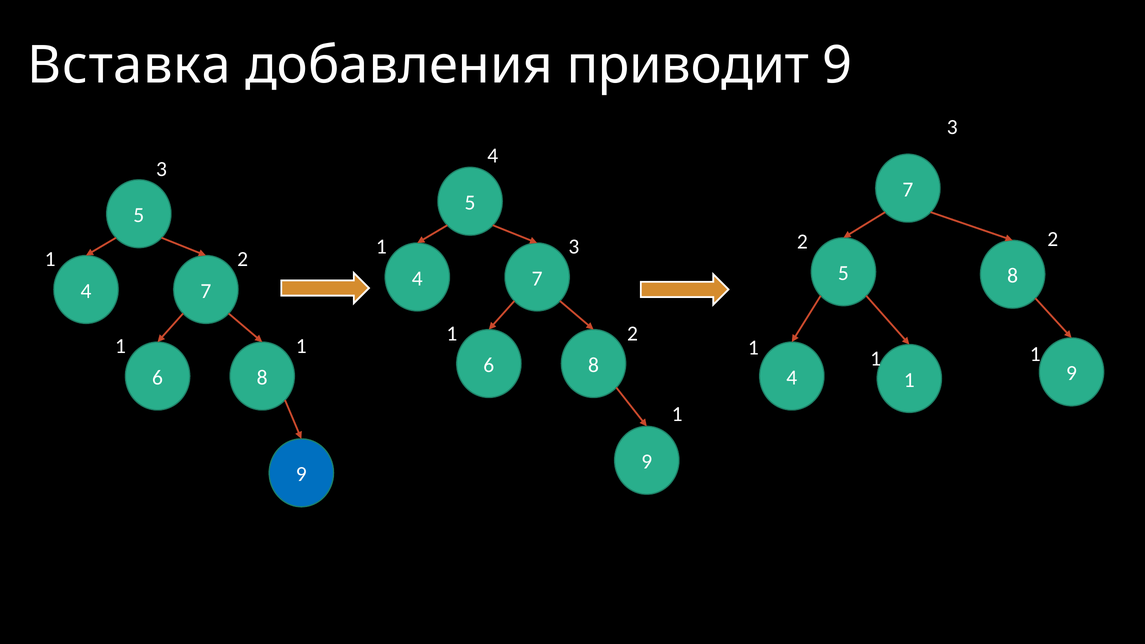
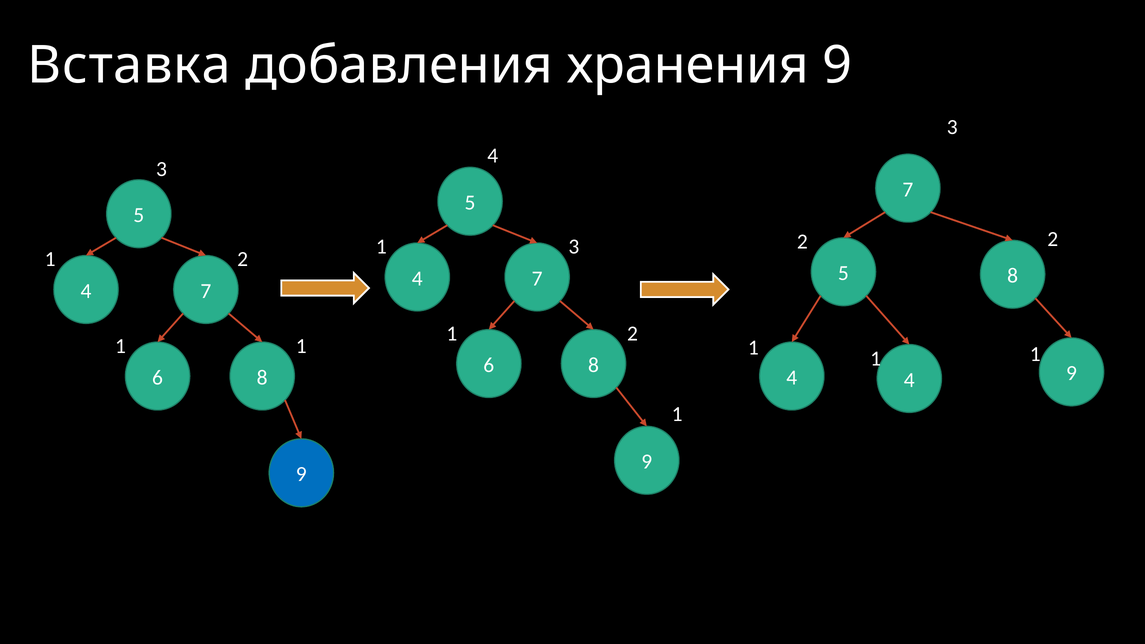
приводит: приводит -> хранения (688, 65)
4 1: 1 -> 4 (909, 380)
